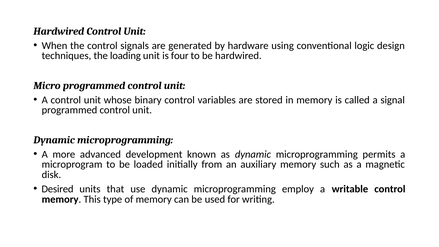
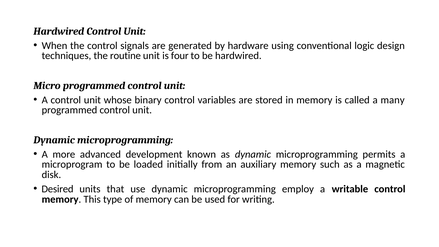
loading: loading -> routine (125, 56)
signal: signal -> many (393, 100)
